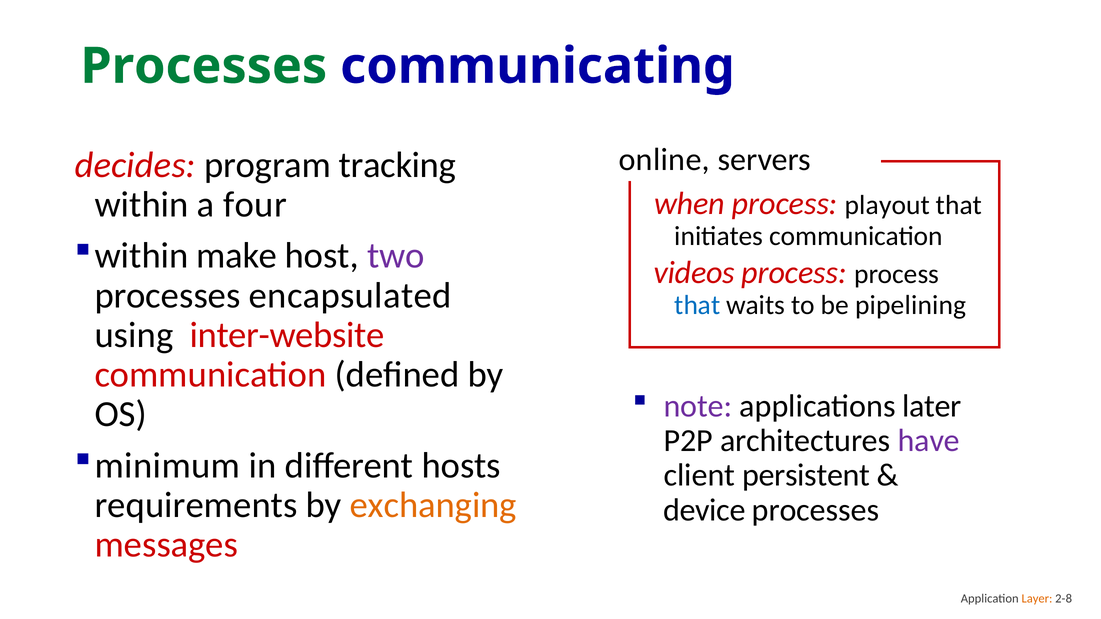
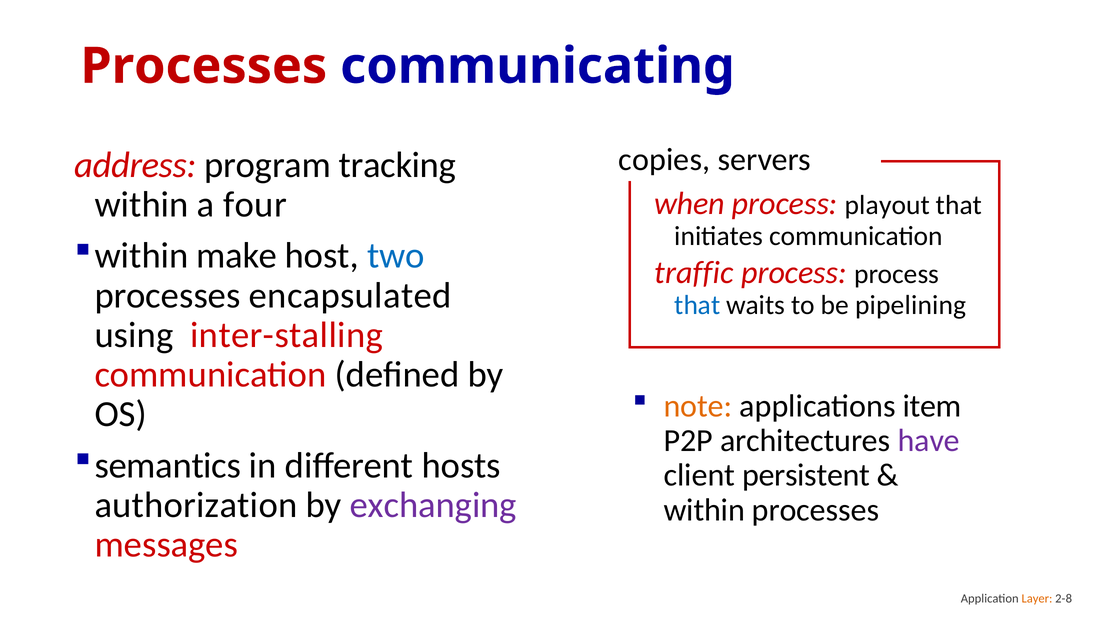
Processes colour: green -> red (204, 66)
online: online -> copies (664, 160)
decides: decides -> address (135, 165)
two colour: purple -> blue (396, 256)
videos: videos -> traffic (694, 273)
inter-website: inter-website -> inter-stalling (287, 335)
note colour: purple -> orange (698, 406)
later: later -> item (932, 406)
minimum: minimum -> semantics (168, 466)
requirements: requirements -> authorization (196, 505)
exchanging colour: orange -> purple (433, 505)
device: device -> within (704, 510)
